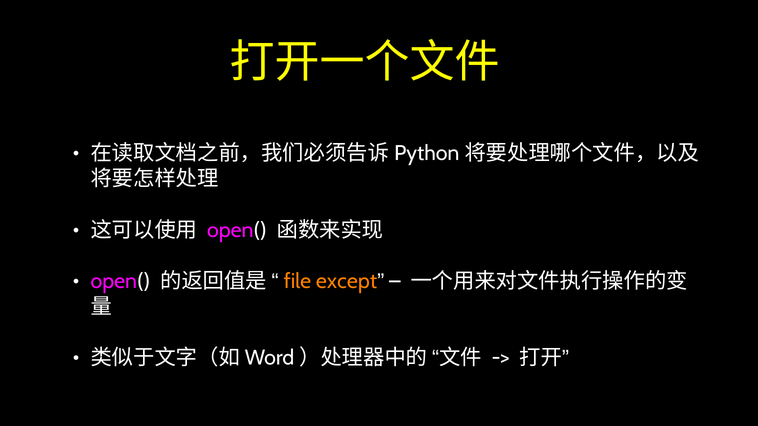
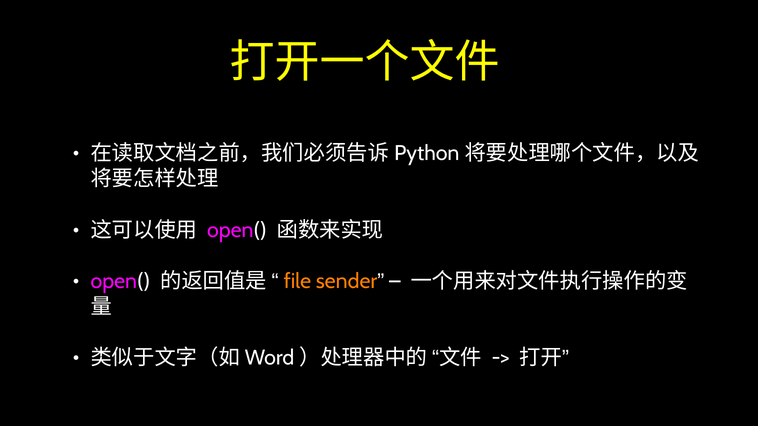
except: except -> sender (347, 281)
